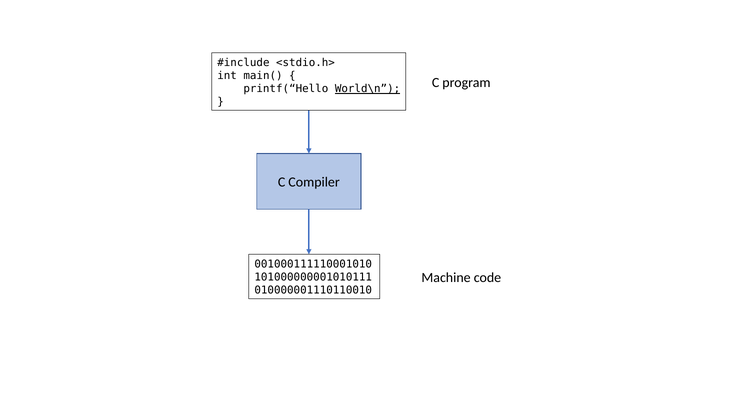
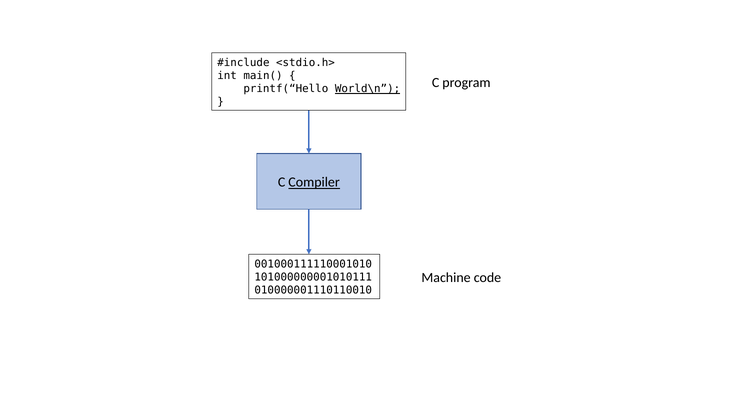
Compiler underline: none -> present (314, 182)
